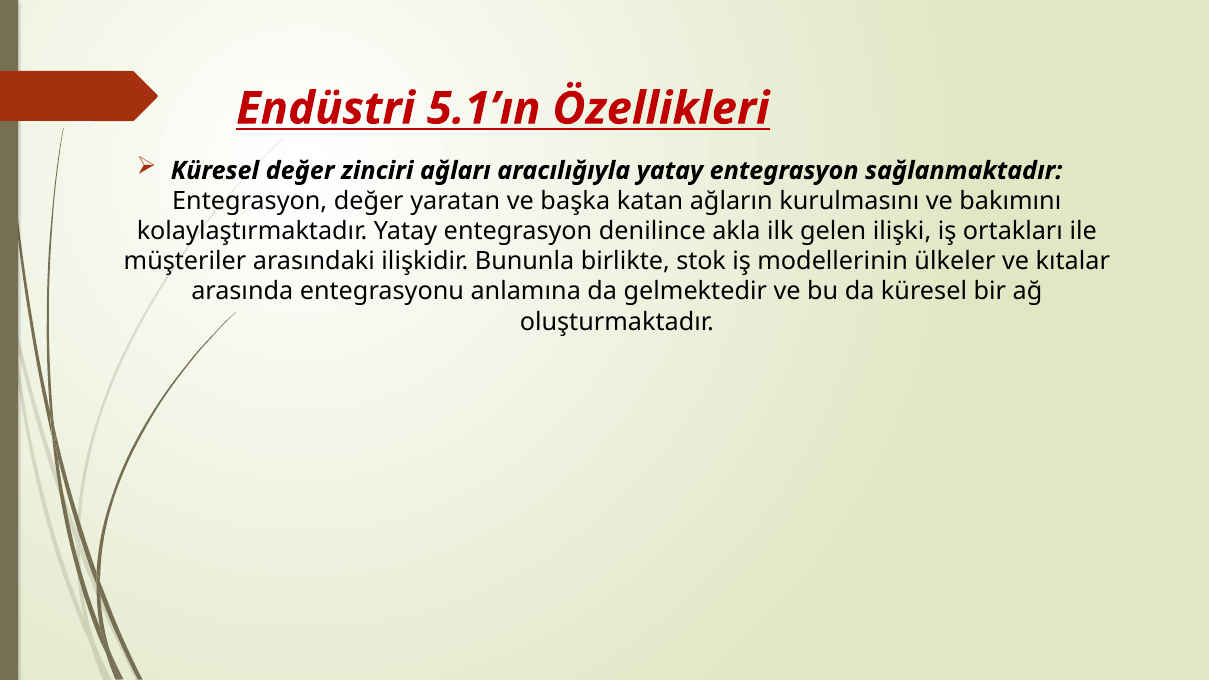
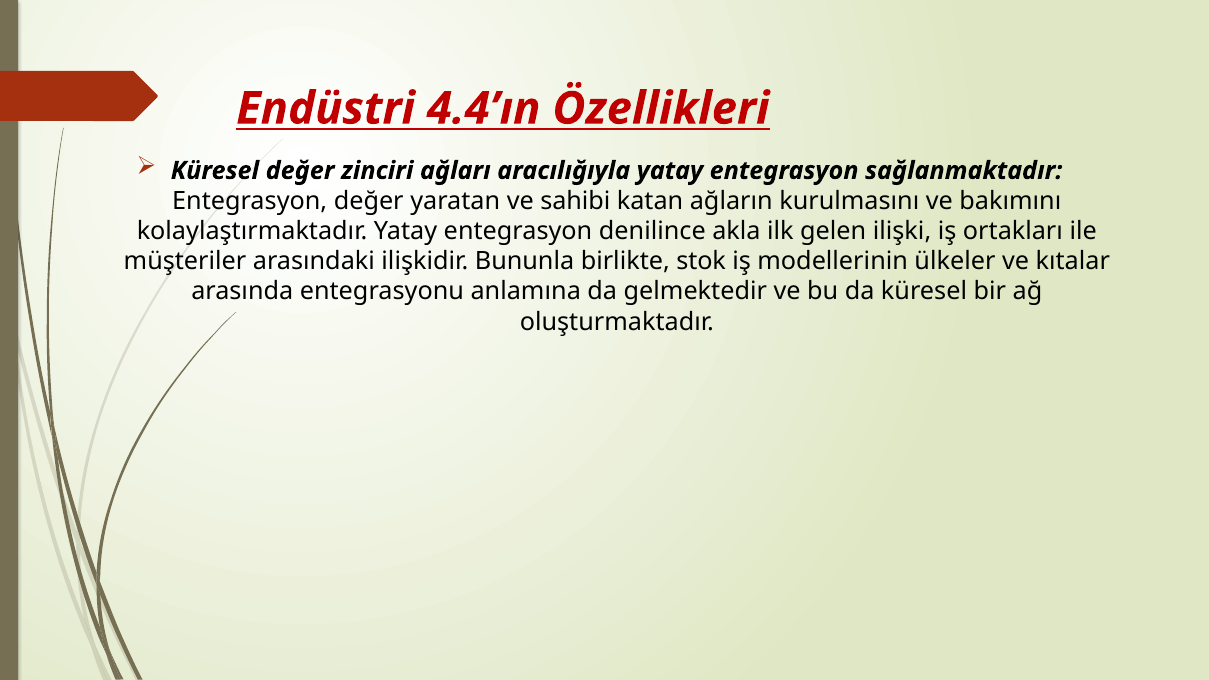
5.1’ın: 5.1’ın -> 4.4’ın (484, 109)
başka: başka -> sahibi (575, 201)
